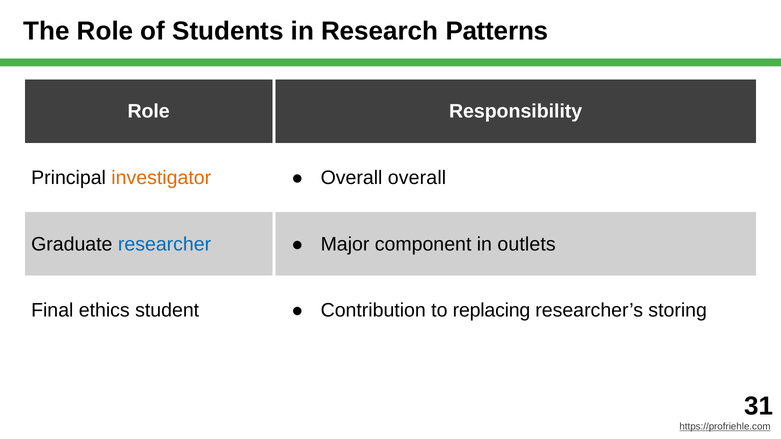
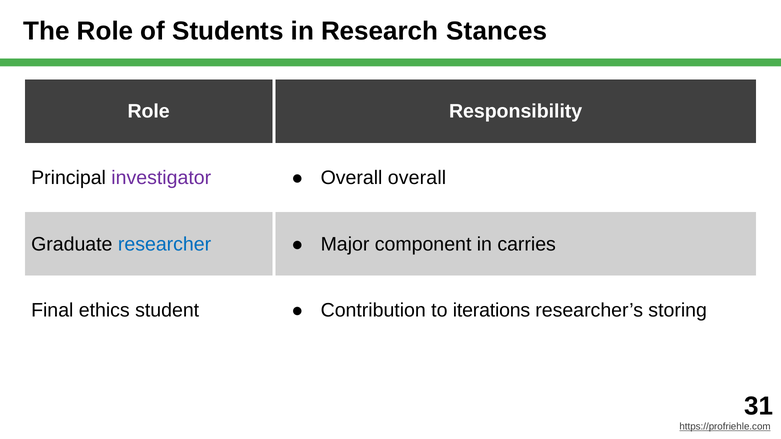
Patterns: Patterns -> Stances (497, 31)
investigator colour: orange -> purple (161, 178)
outlets: outlets -> carries (527, 244)
replacing: replacing -> iterations (492, 311)
